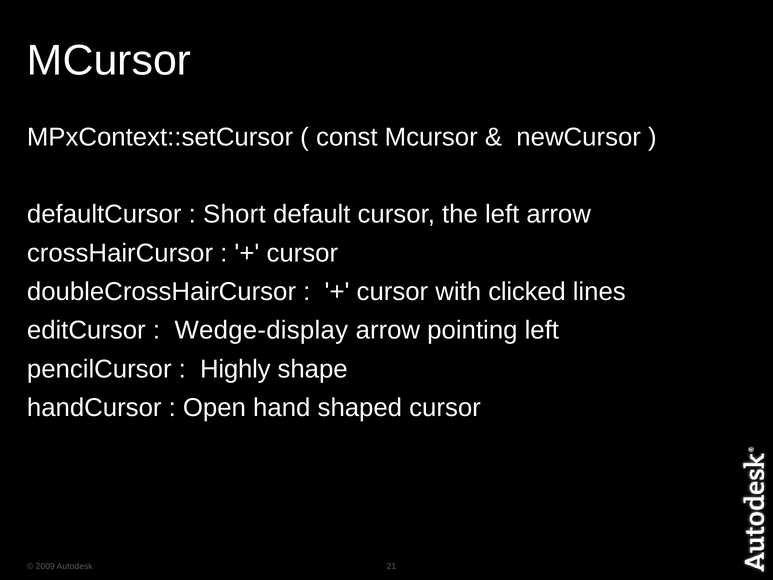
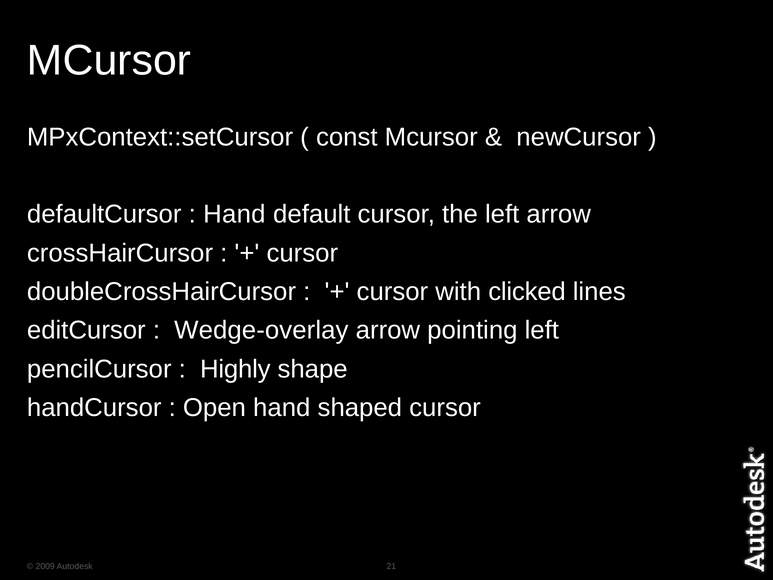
Short: Short -> Hand (234, 214)
Wedge-display: Wedge-display -> Wedge-overlay (261, 330)
